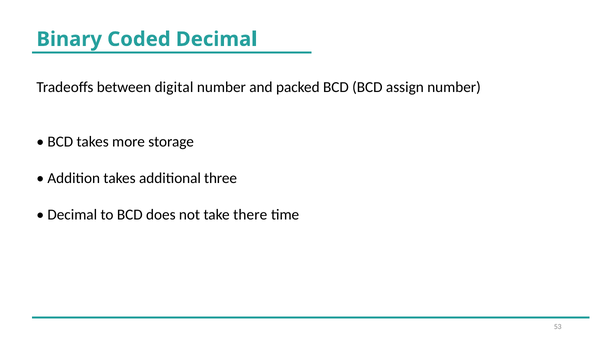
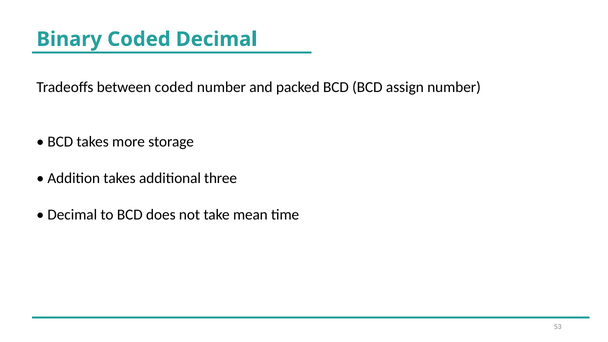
between digital: digital -> coded (174, 87)
there: there -> mean (250, 215)
